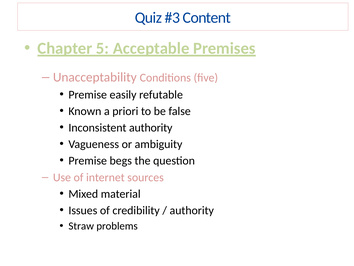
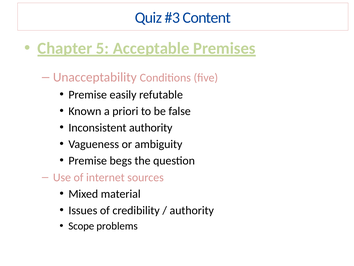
Straw: Straw -> Scope (81, 226)
